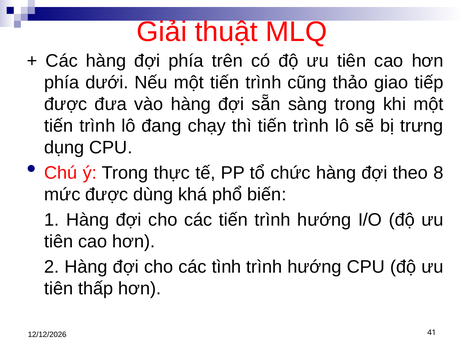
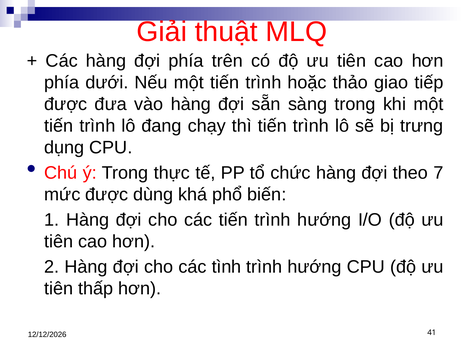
cũng: cũng -> hoặc (307, 83)
8: 8 -> 7 (438, 173)
